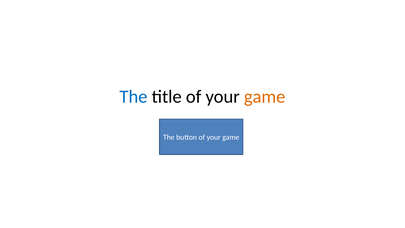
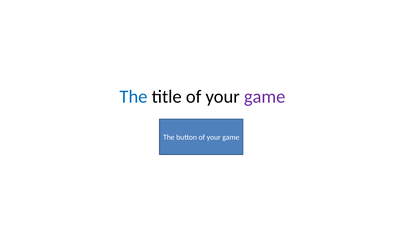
game colour: orange -> purple (265, 97)
